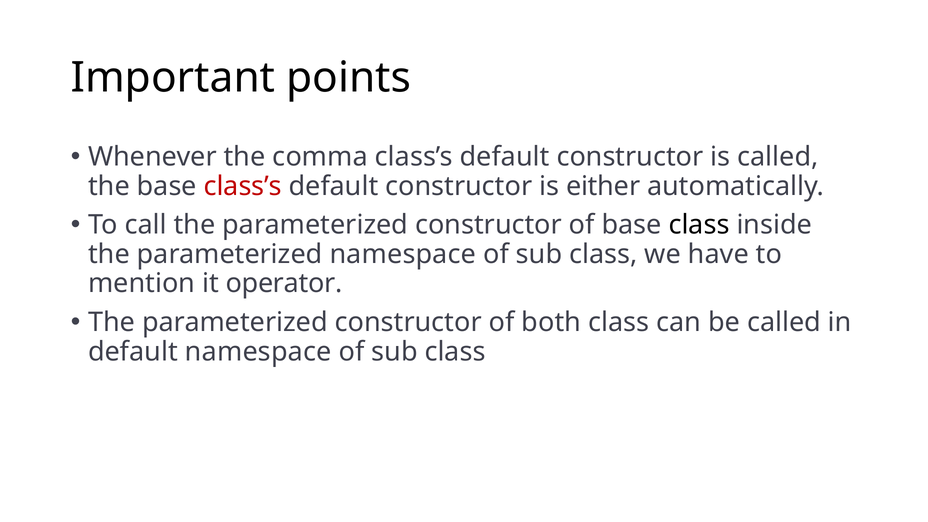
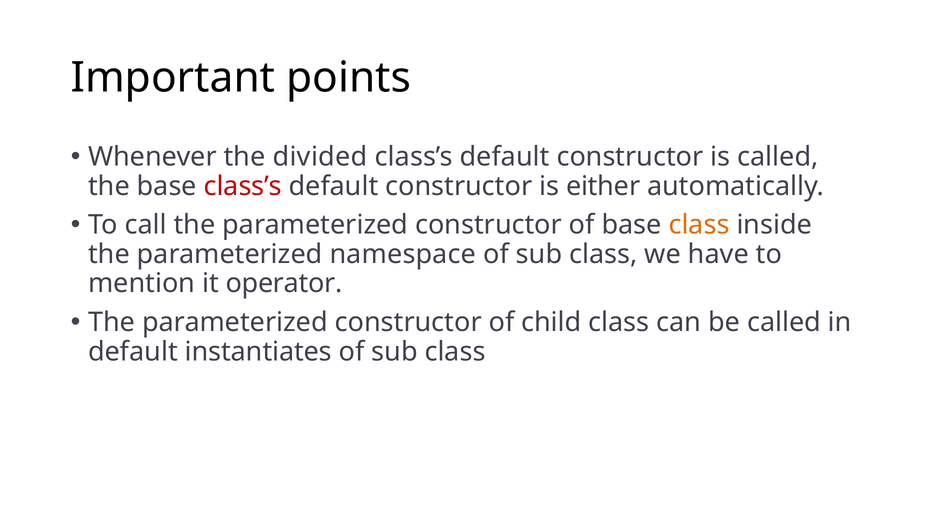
comma: comma -> divided (320, 157)
class colour: black -> orange (699, 225)
both: both -> child (551, 322)
default namespace: namespace -> instantiates (258, 352)
